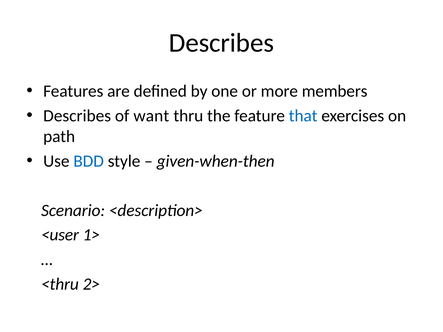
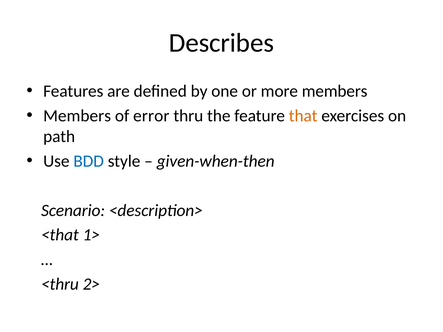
Describes: Describes -> Members (77, 116)
want: want -> error (151, 116)
that colour: blue -> orange (303, 116)
<user: <user -> <that (60, 235)
